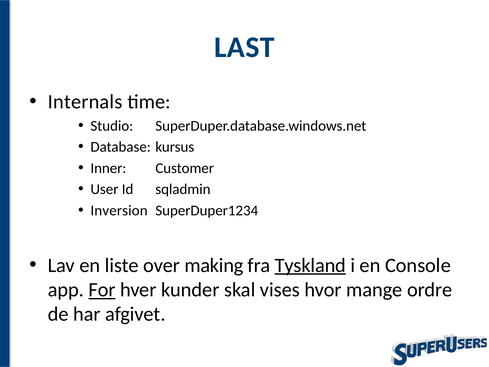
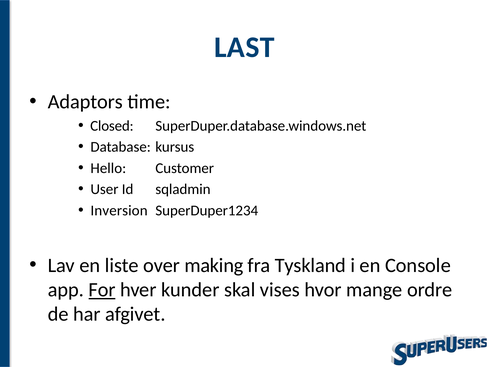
Internals: Internals -> Adaptors (85, 102)
Studio: Studio -> Closed (112, 126)
Inner: Inner -> Hello (108, 168)
Tyskland underline: present -> none (310, 265)
